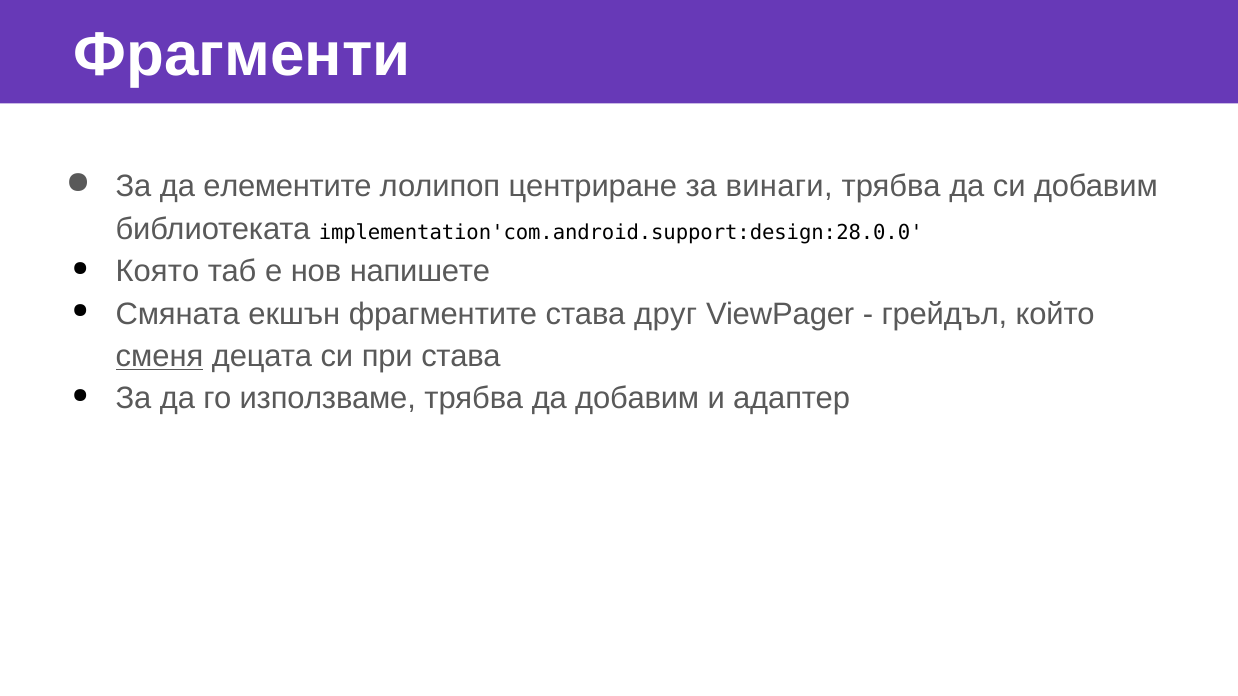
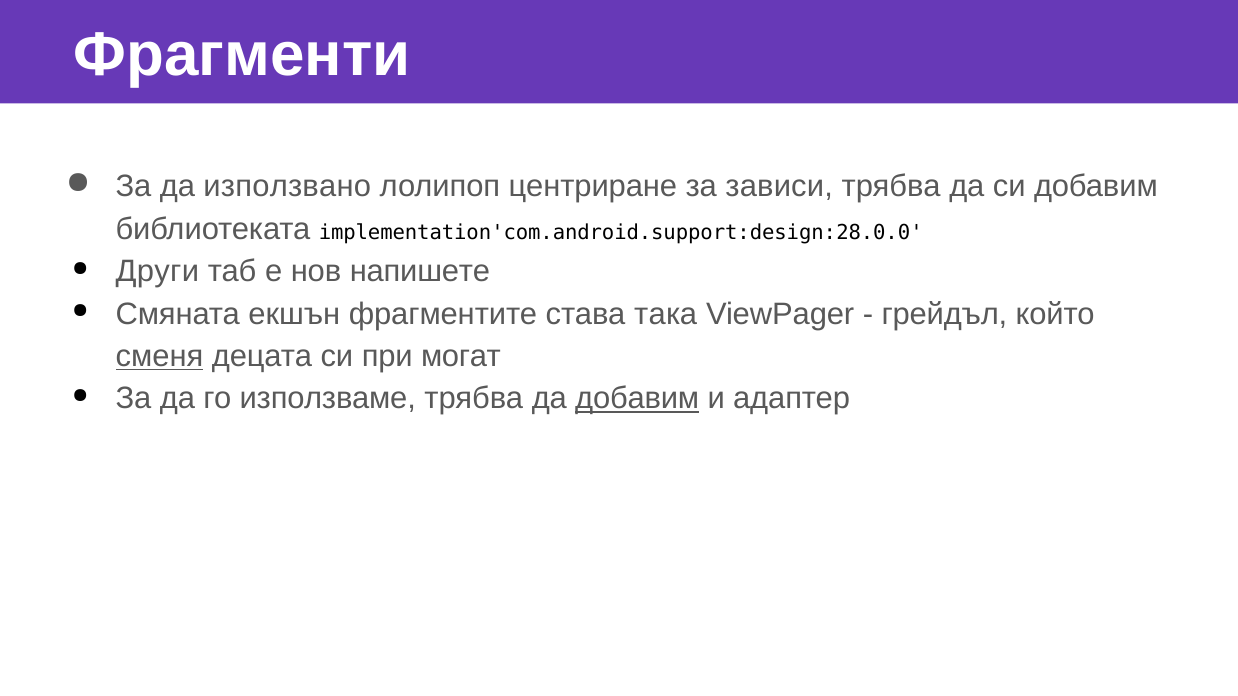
елементите: елементите -> използвано (287, 187)
винаги: винаги -> зависи (779, 187)
Която: Която -> Други (157, 272)
друг: друг -> така (666, 314)
при става: става -> могат (461, 356)
добавим underline: none -> present (637, 399)
